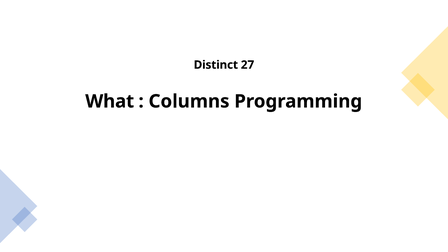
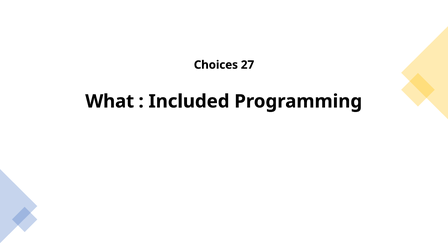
Distinct: Distinct -> Choices (216, 65)
Columns: Columns -> Included (189, 101)
